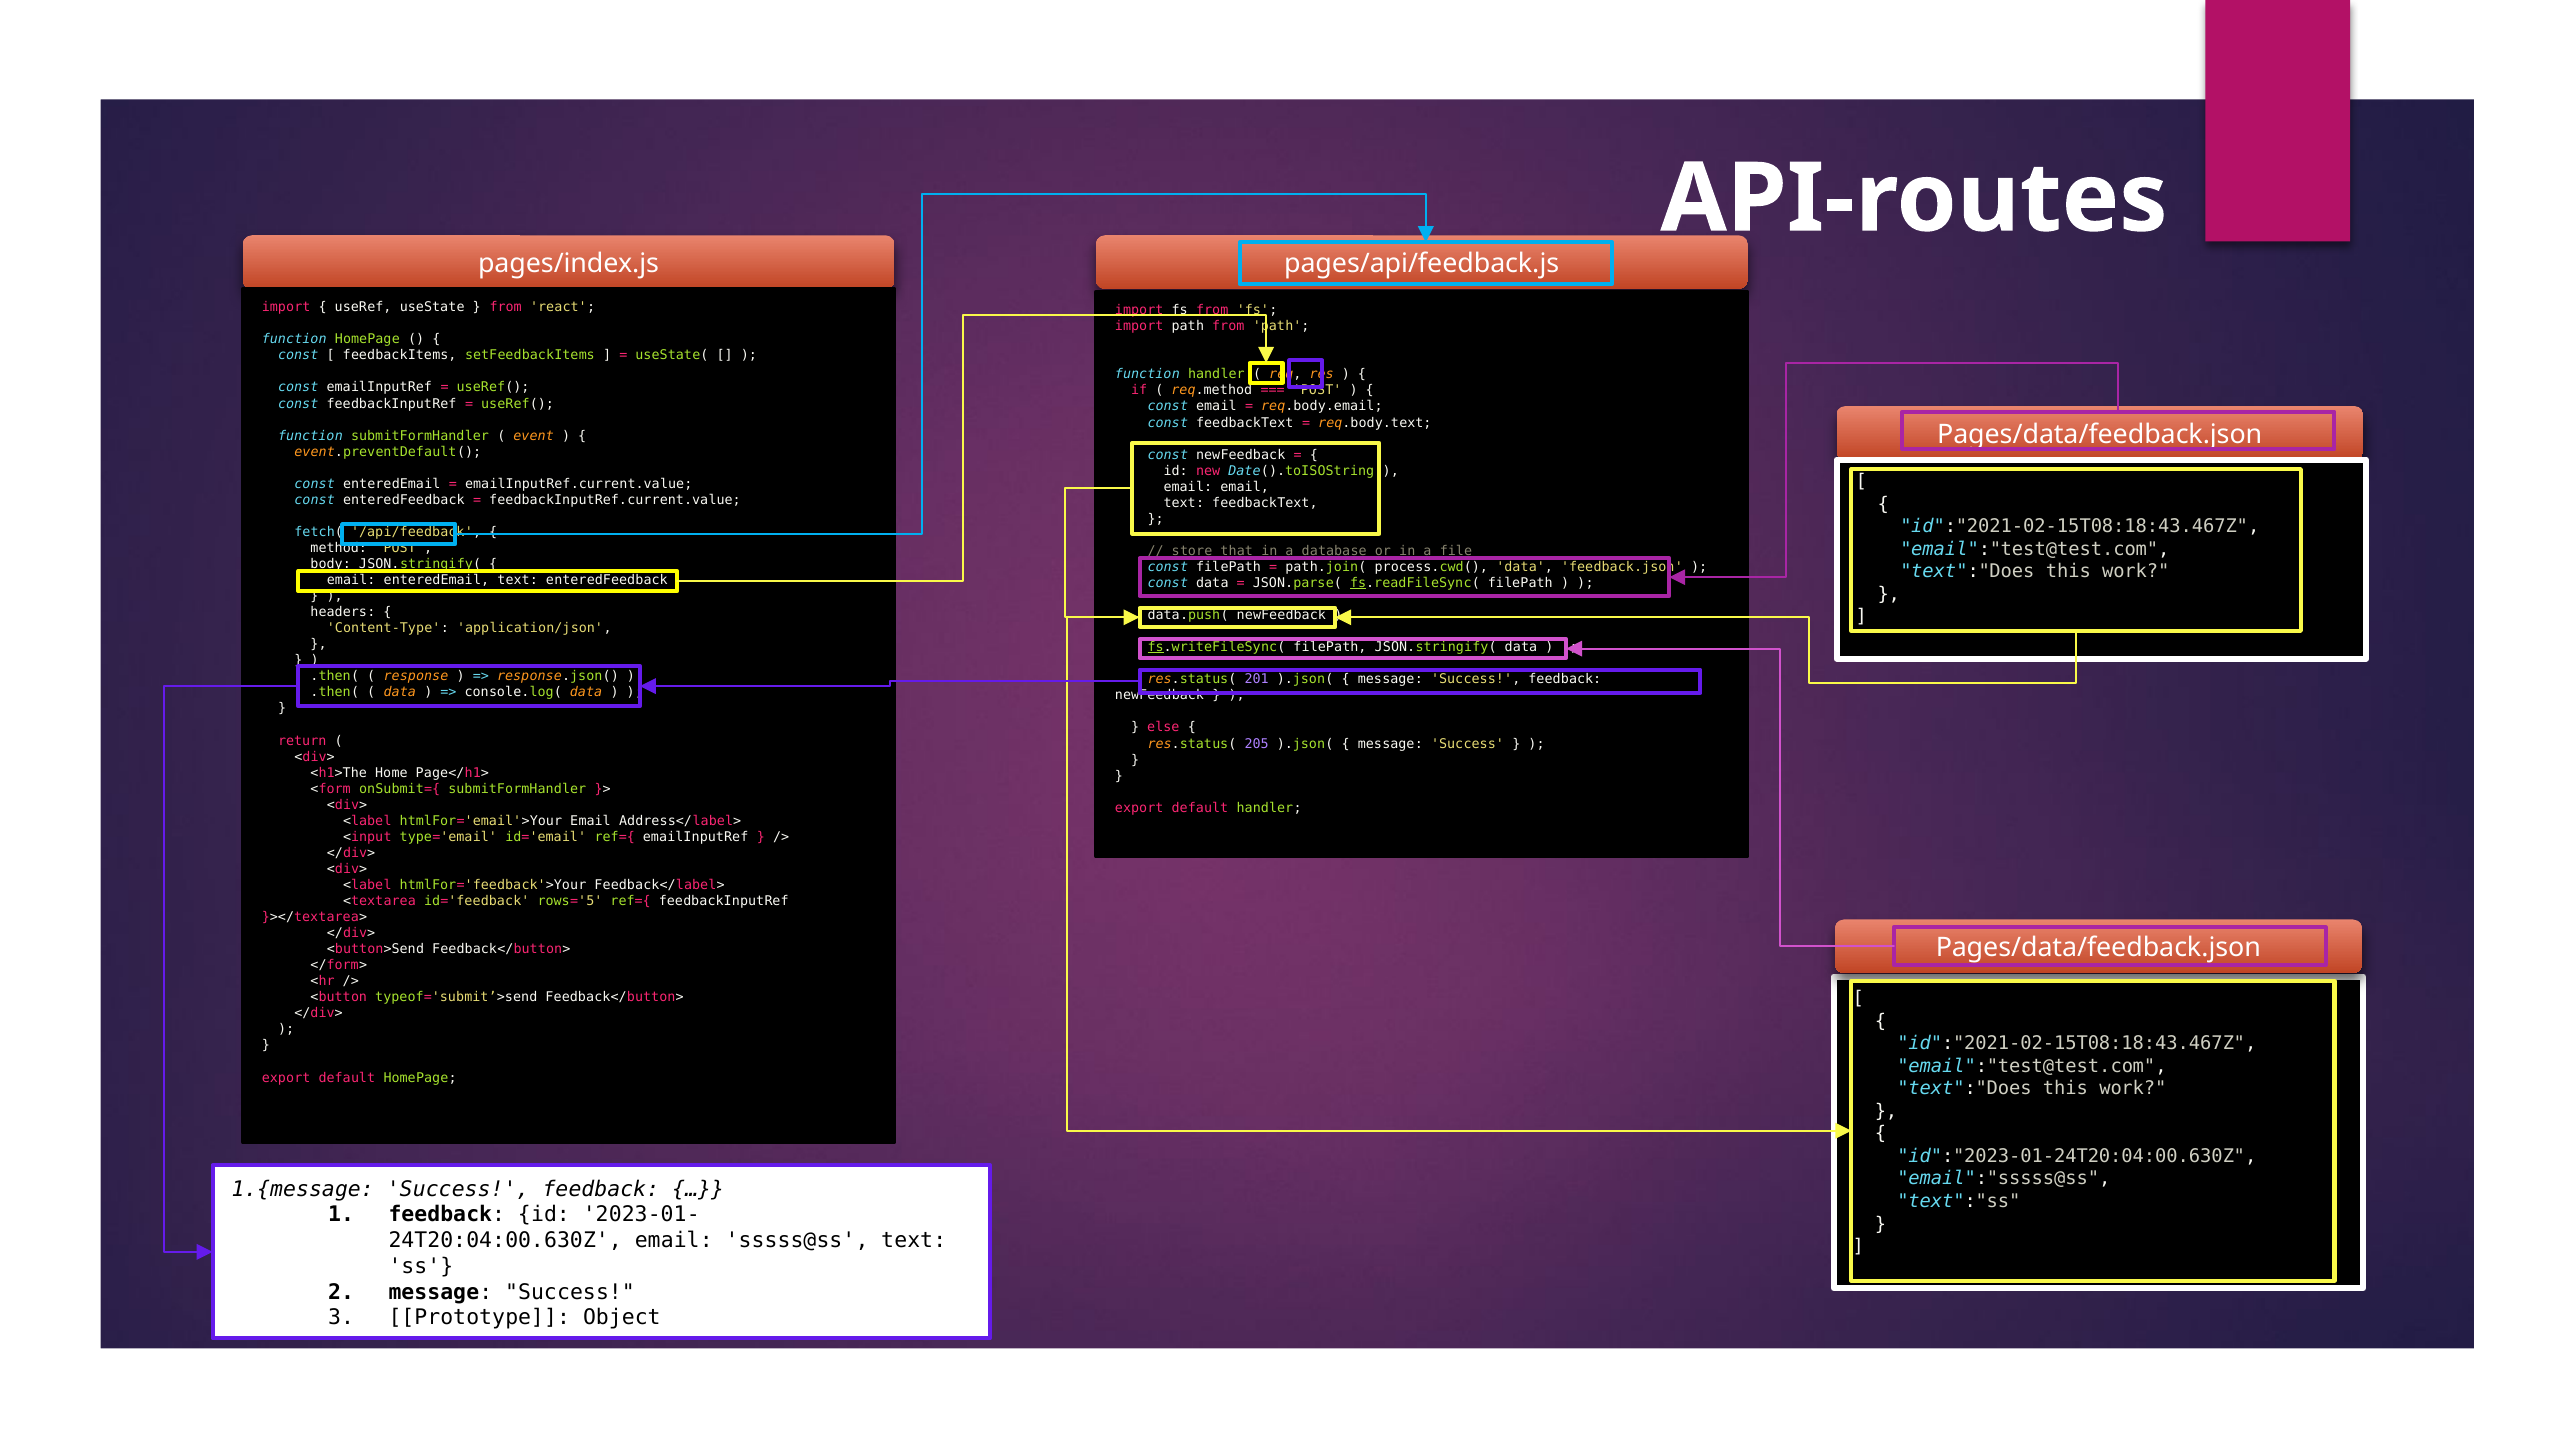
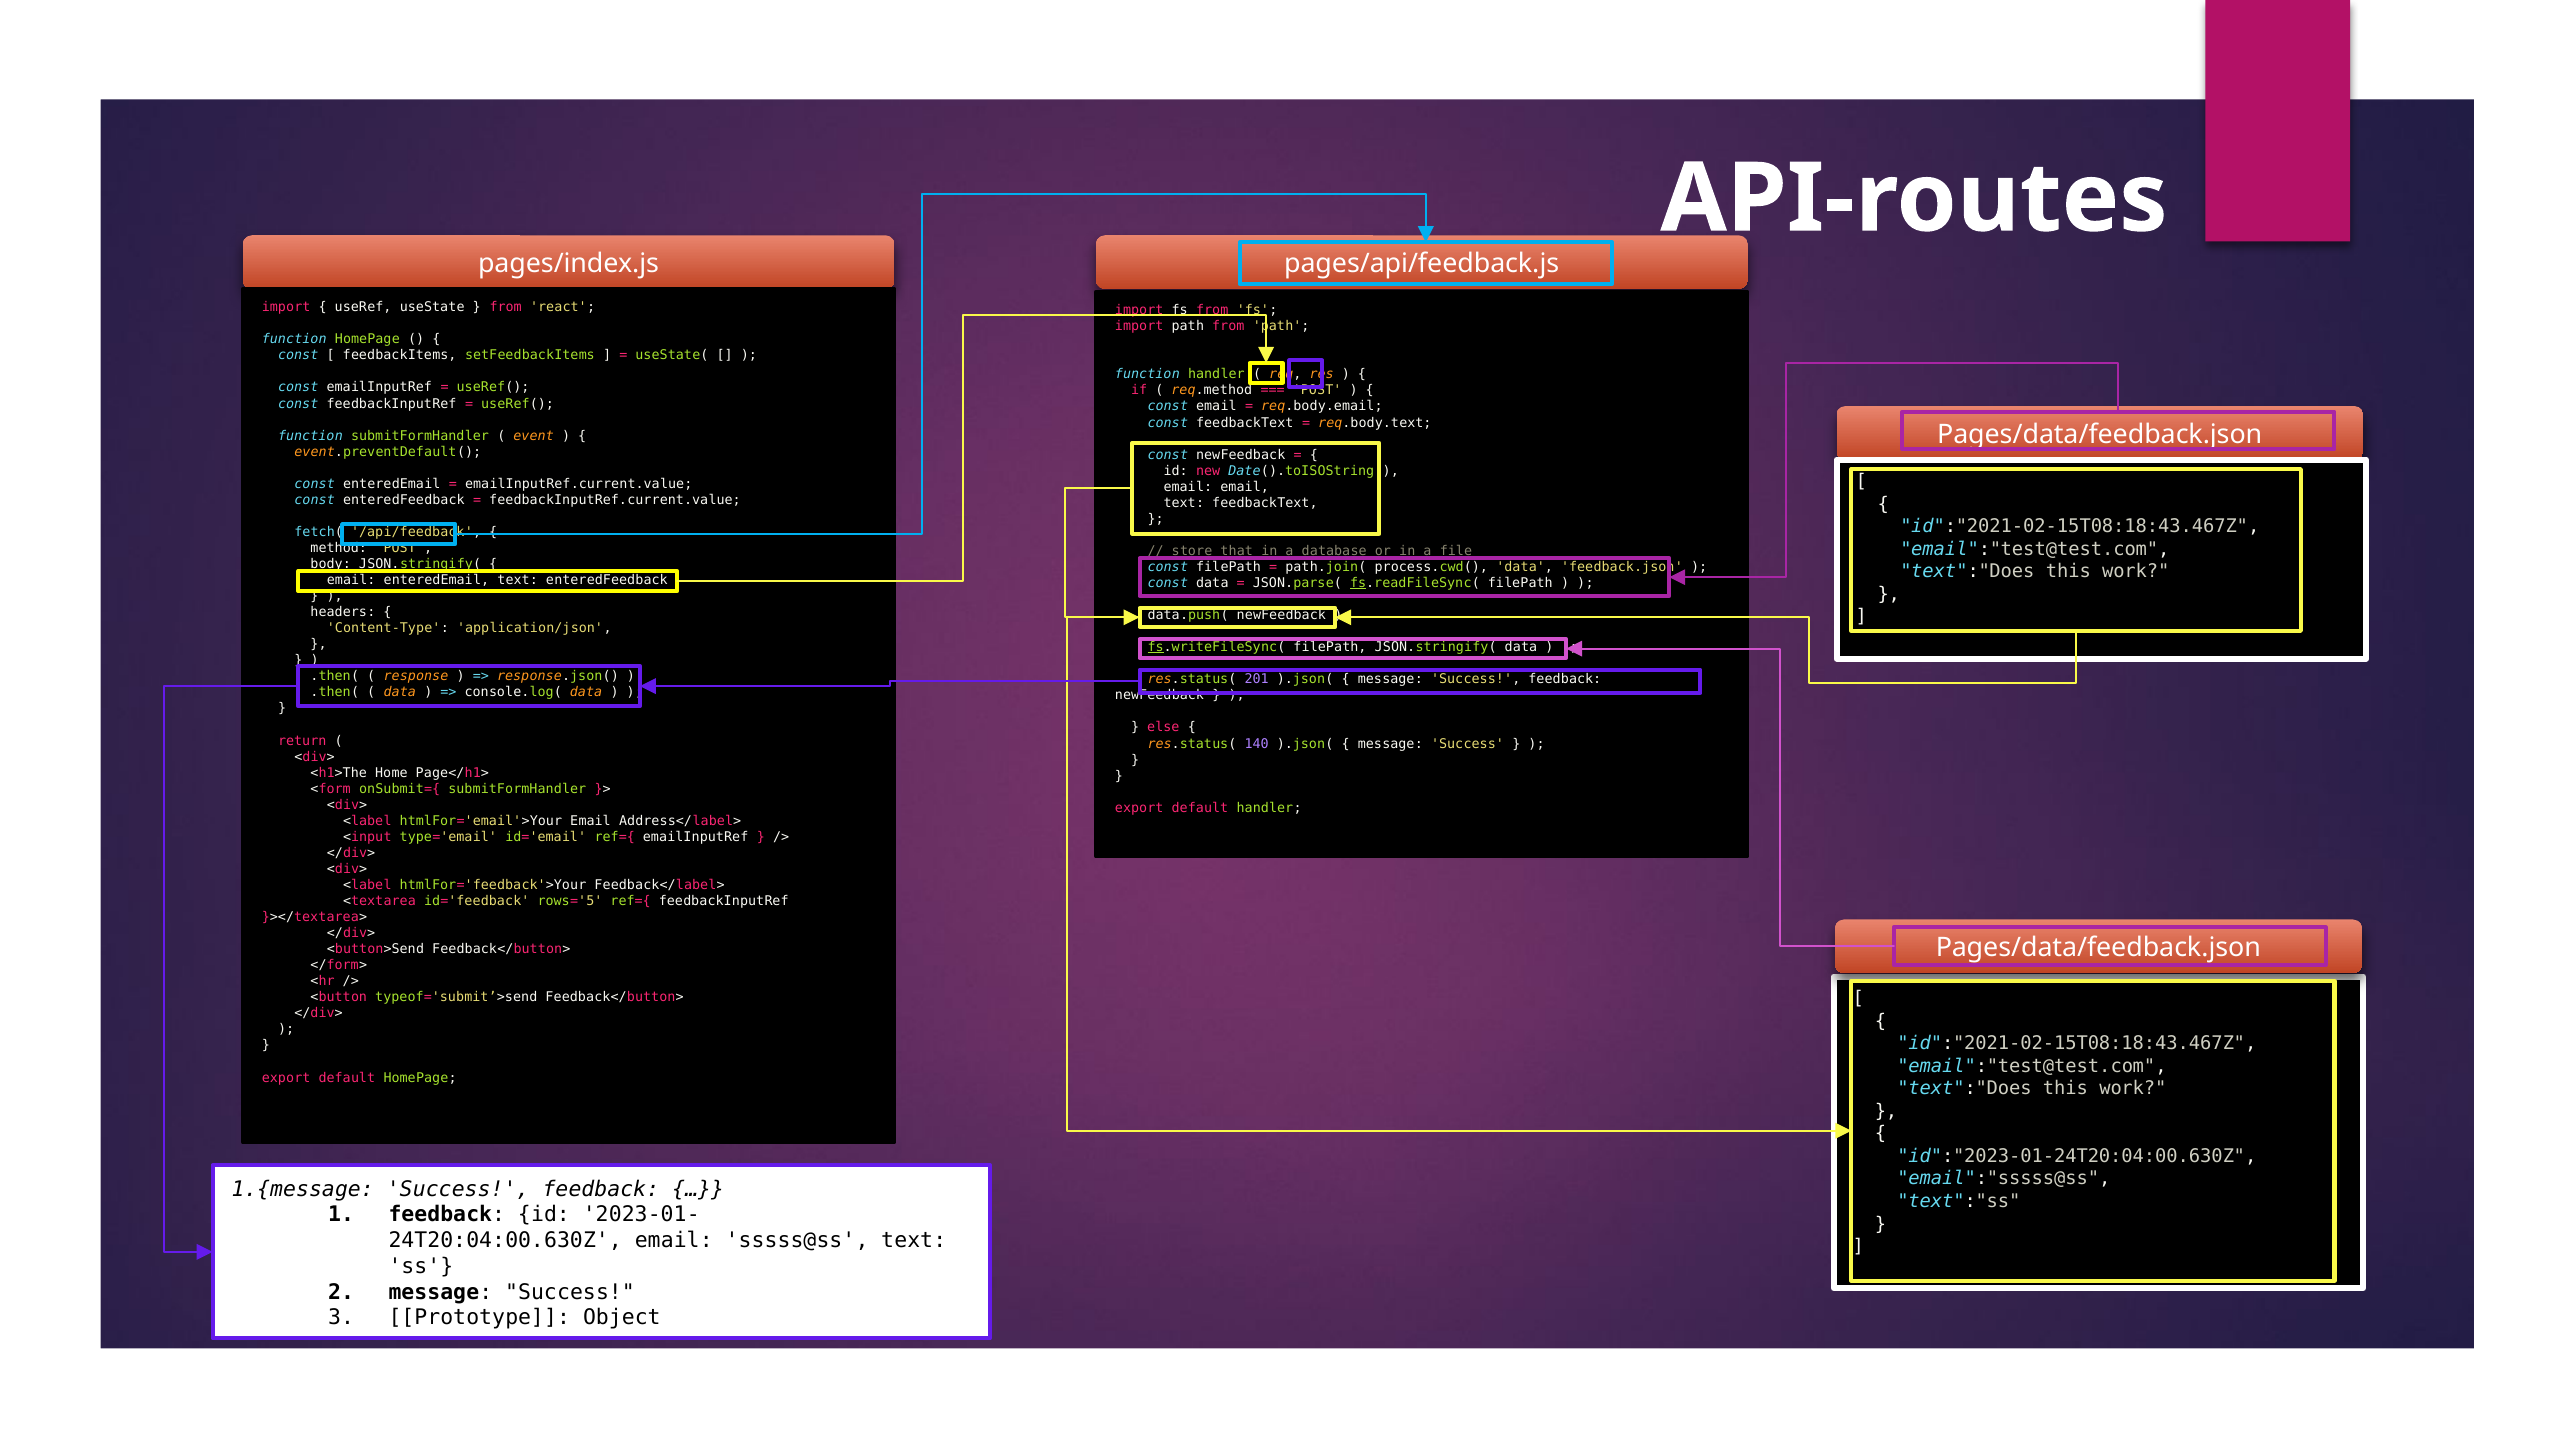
205: 205 -> 140 (1257, 744)
